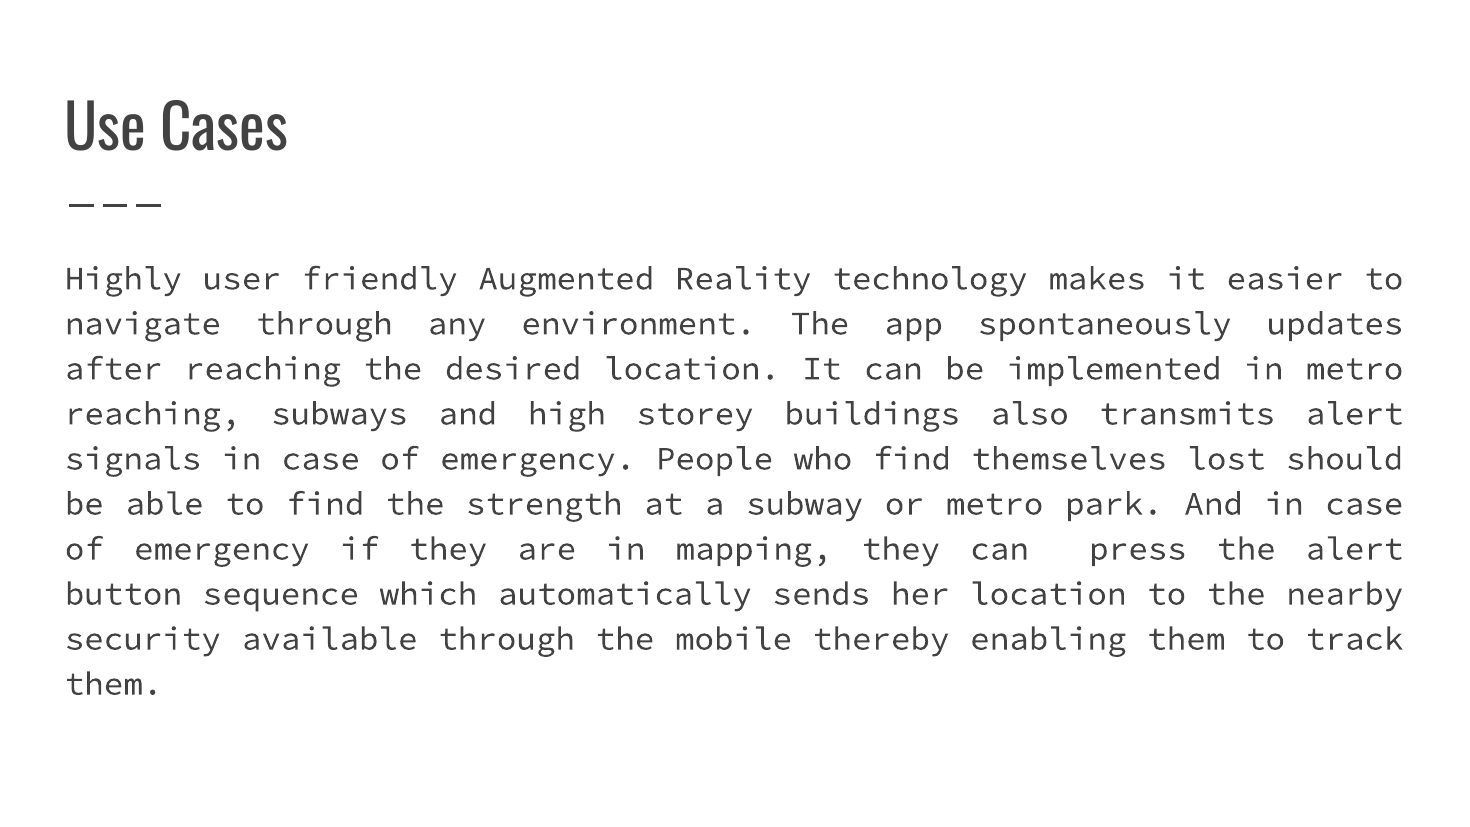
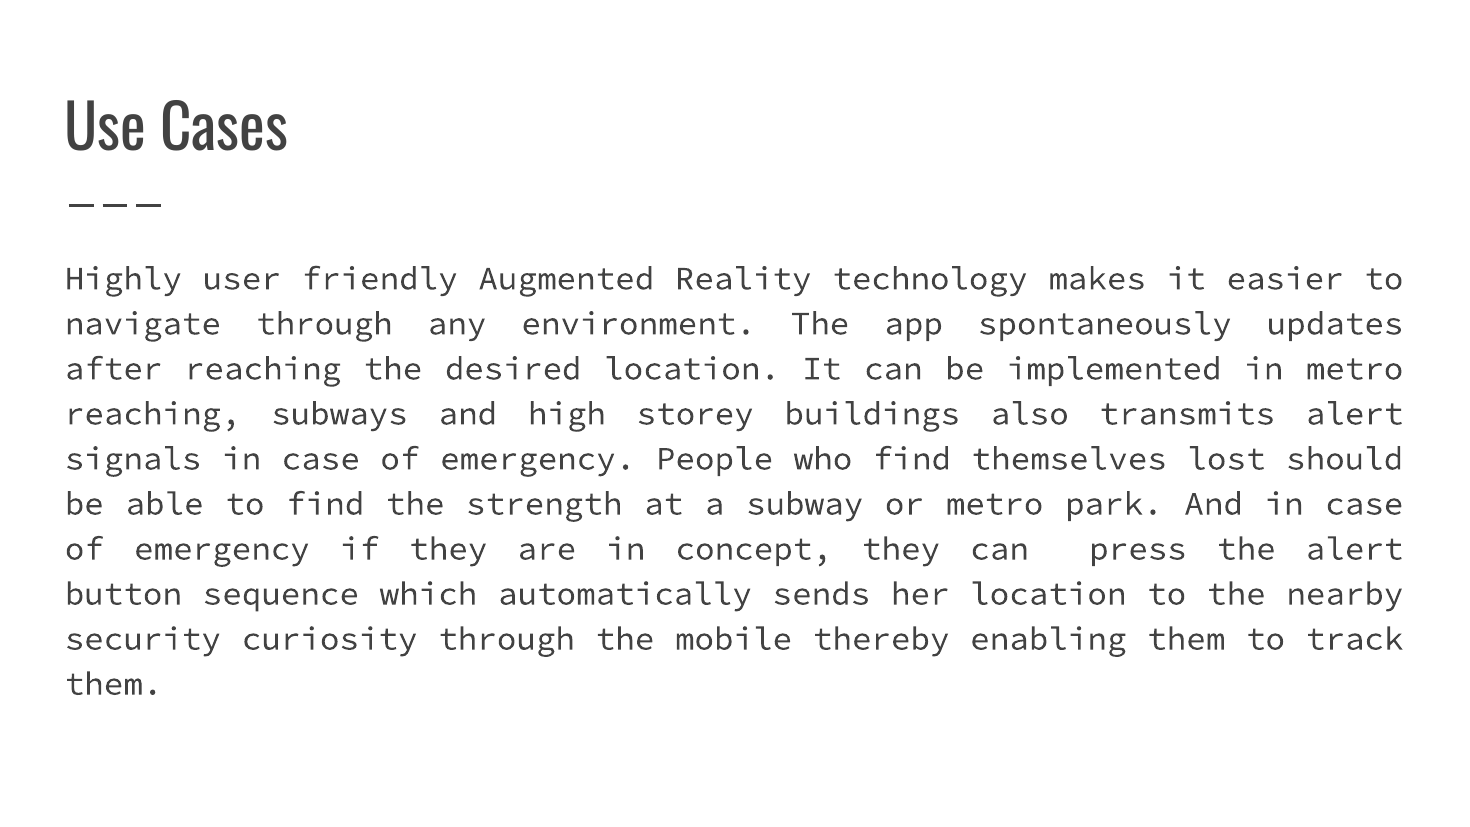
mapping: mapping -> concept (754, 549)
available: available -> curiosity (330, 639)
